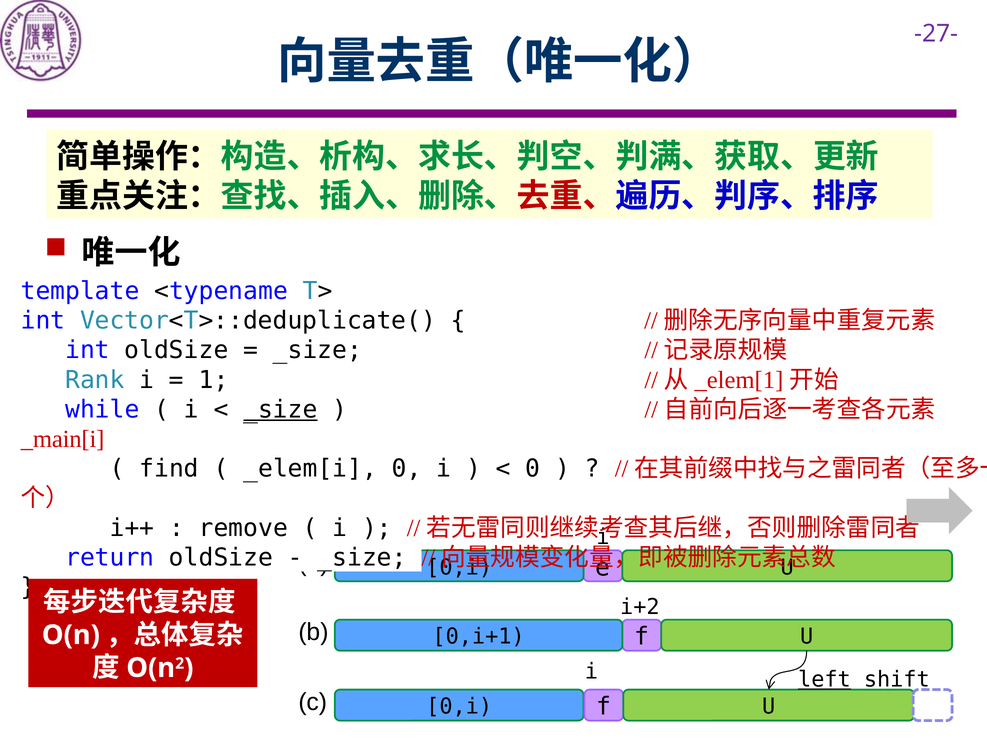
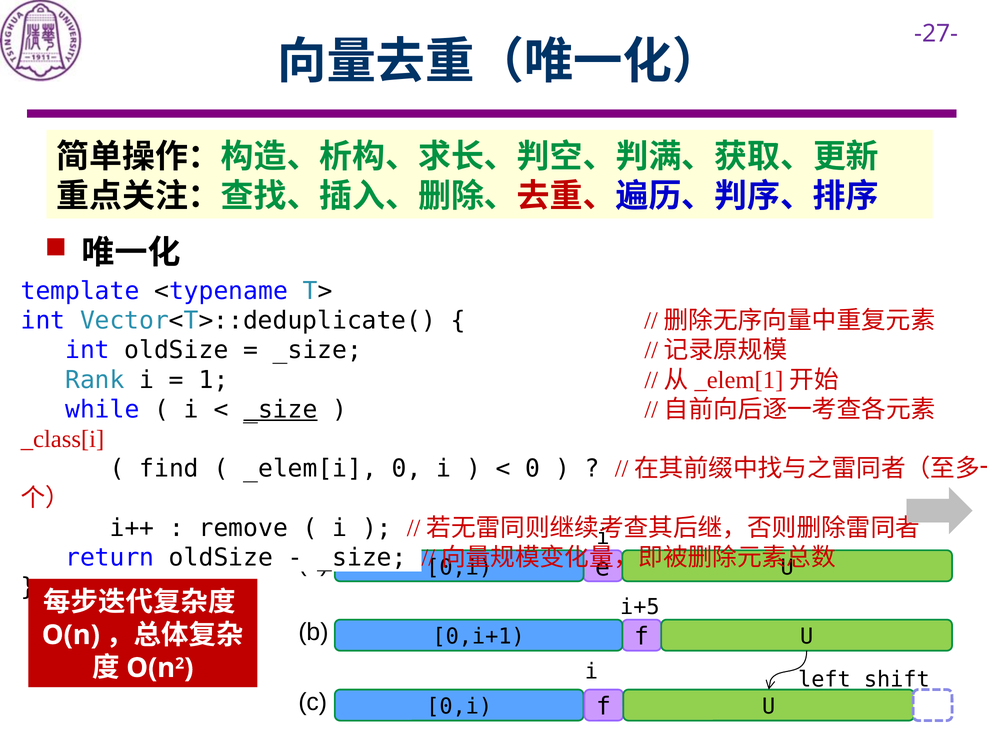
_main[i: _main[i -> _class[i (63, 439)
i+2: i+2 -> i+5 (640, 607)
left underline: present -> none (824, 680)
